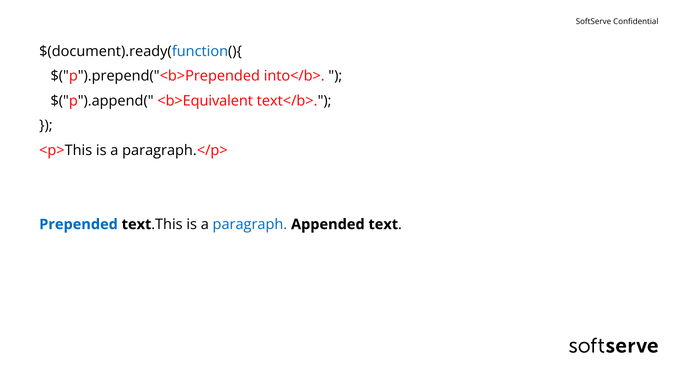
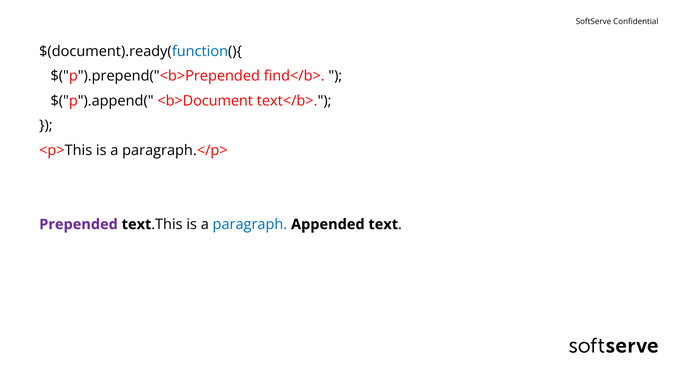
into</b>: into</b> -> find</b> (294, 76)
<b>Equivalent: <b>Equivalent -> <b>Document (205, 101)
Prepended colour: blue -> purple (79, 224)
